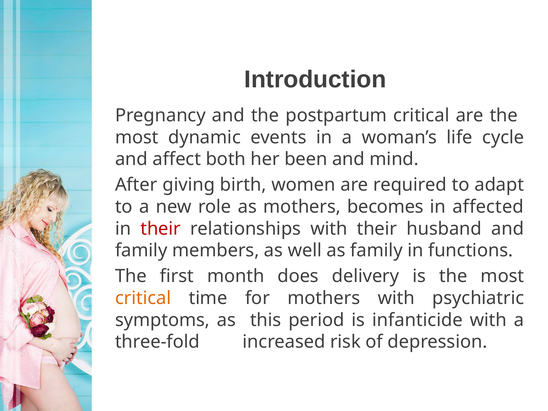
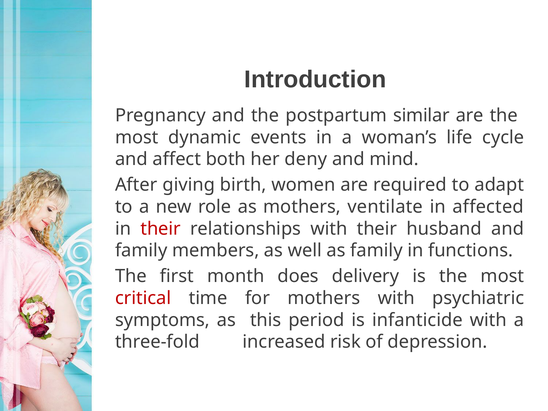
postpartum critical: critical -> similar (421, 115)
been: been -> deny (306, 159)
becomes: becomes -> ventilate (385, 207)
critical colour: orange -> red (143, 298)
